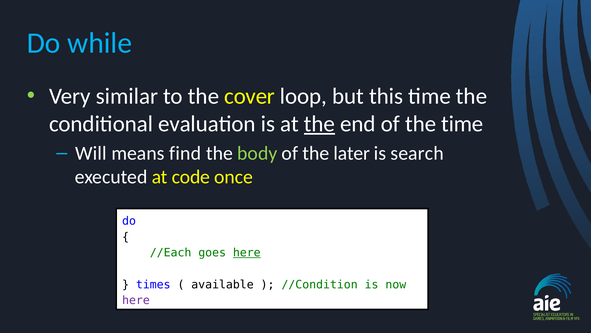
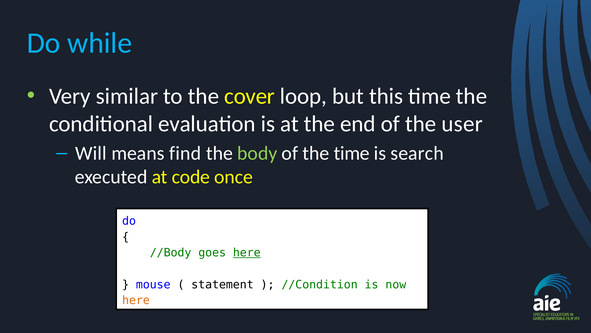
the underline: present -> none (319, 124)
the time: time -> user (462, 124)
the later: later -> time (352, 153)
//Each: //Each -> //Body (171, 252)
times: times -> mouse (153, 284)
available: available -> statement (222, 284)
here colour: purple -> orange (136, 300)
